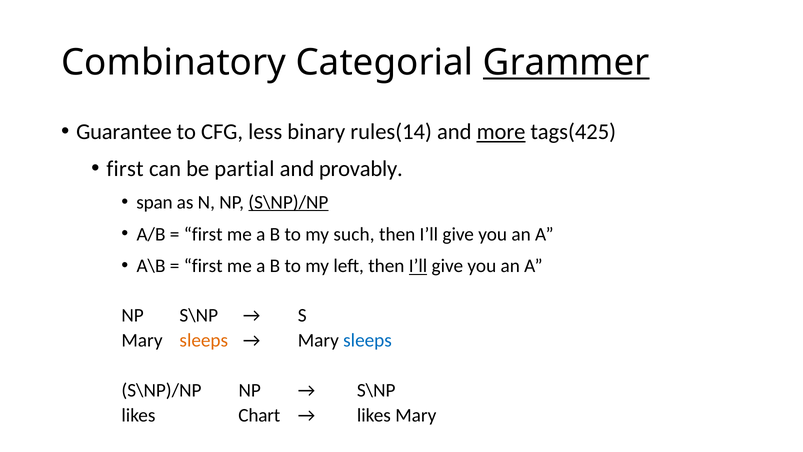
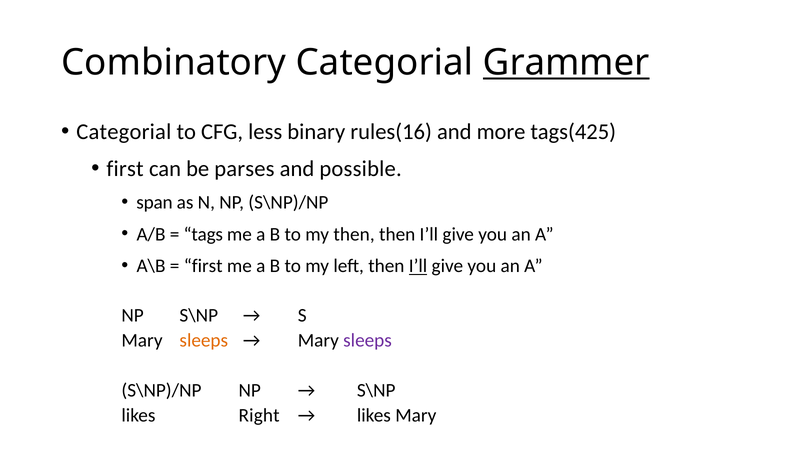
Guarantee: Guarantee -> Categorial (124, 132)
rules(14: rules(14 -> rules(16 (391, 132)
more underline: present -> none (501, 132)
partial: partial -> parses (244, 169)
provably: provably -> possible (361, 169)
S\NP)/NP underline: present -> none (288, 202)
first: first -> tags (203, 234)
my such: such -> then (354, 234)
sleeps colour: blue -> purple (368, 340)
Chart: Chart -> Right (259, 415)
